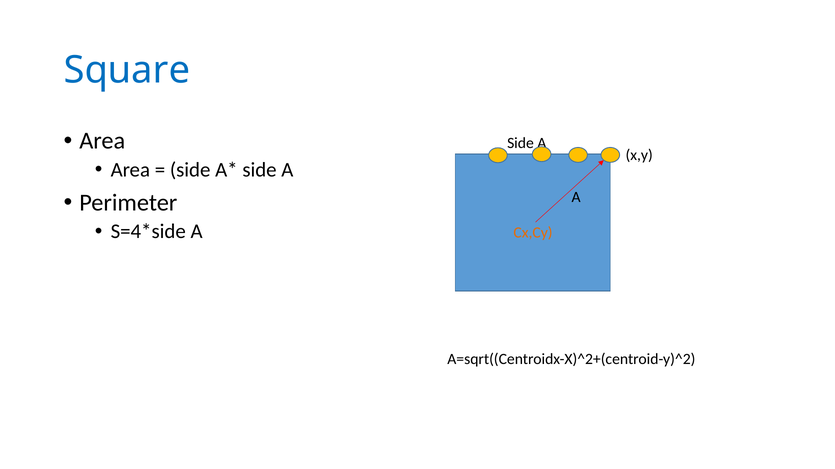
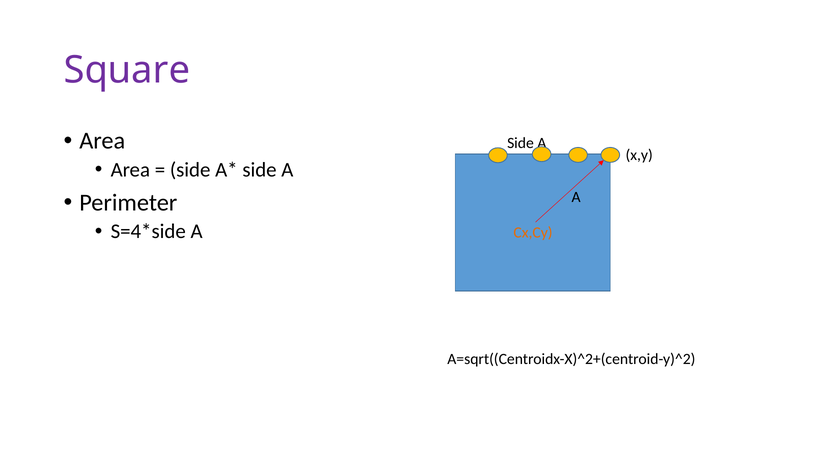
Square colour: blue -> purple (127, 70)
